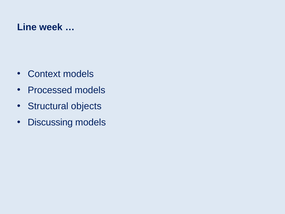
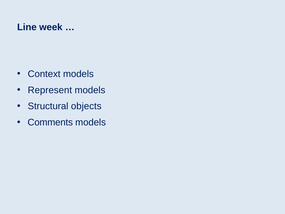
Processed: Processed -> Represent (50, 90)
Discussing: Discussing -> Comments (50, 122)
